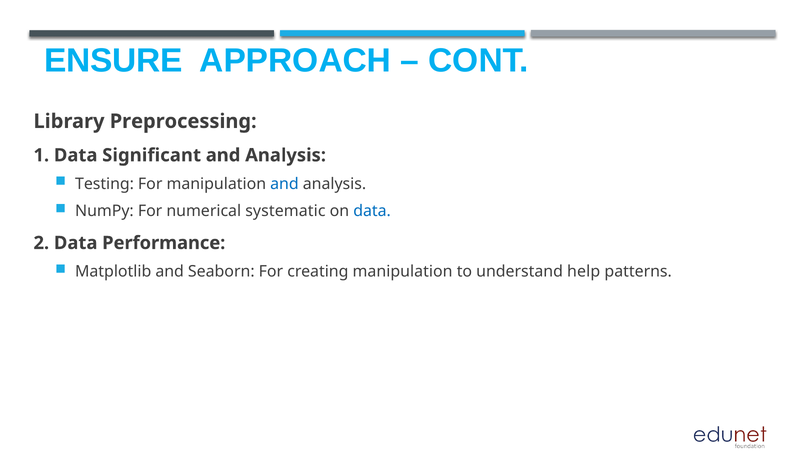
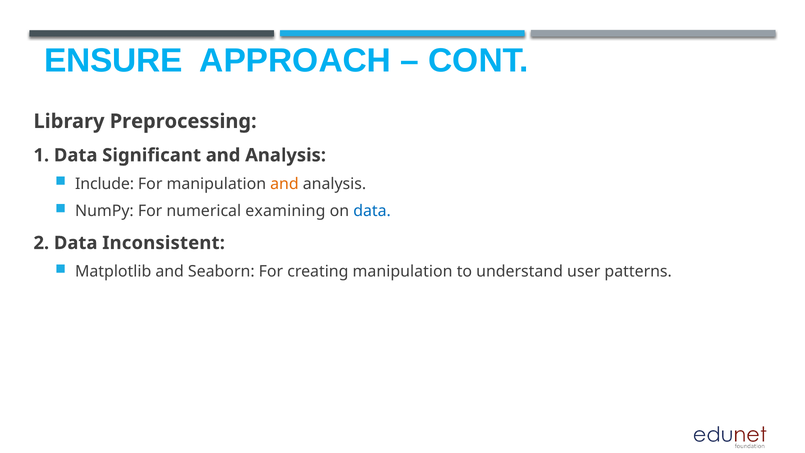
Testing: Testing -> Include (105, 184)
and colour: blue -> orange (284, 184)
systematic: systematic -> examining (285, 211)
Performance: Performance -> Inconsistent (164, 243)
help: help -> user (584, 271)
